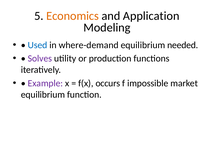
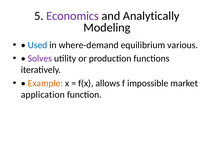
Economics colour: orange -> purple (73, 16)
Application: Application -> Analytically (151, 16)
needed: needed -> various (183, 45)
Example colour: purple -> orange (45, 83)
occurs: occurs -> allows (108, 83)
equilibrium: equilibrium -> application (43, 94)
